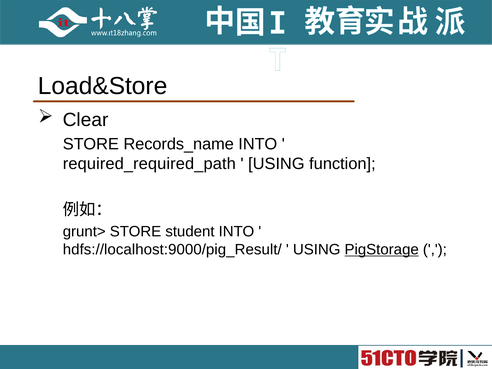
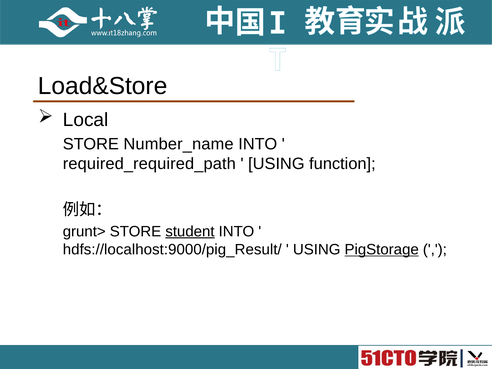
Clear: Clear -> Local (86, 120)
Records_name: Records_name -> Number_name (179, 144)
student underline: none -> present (190, 231)
